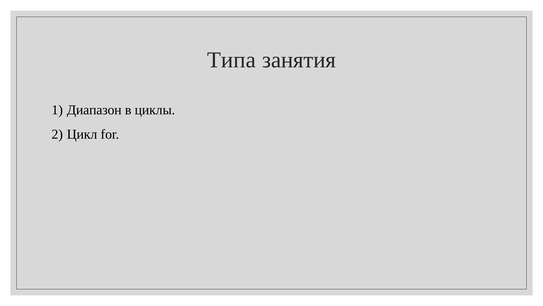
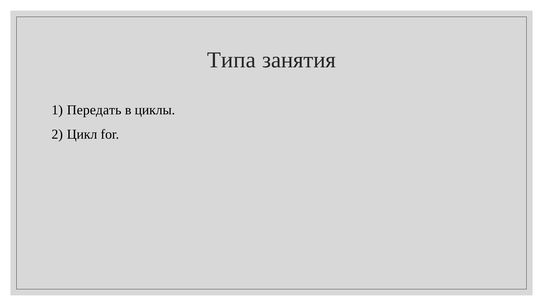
Диапазон: Диапазон -> Передать (94, 110)
